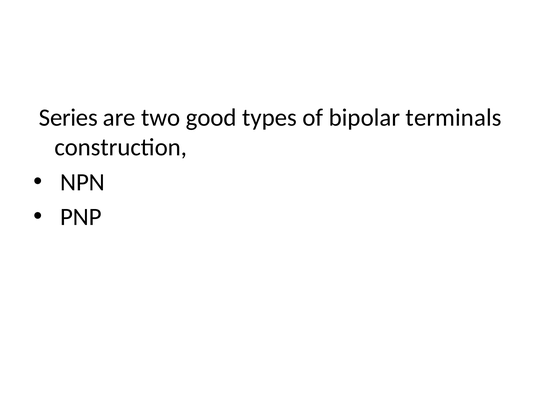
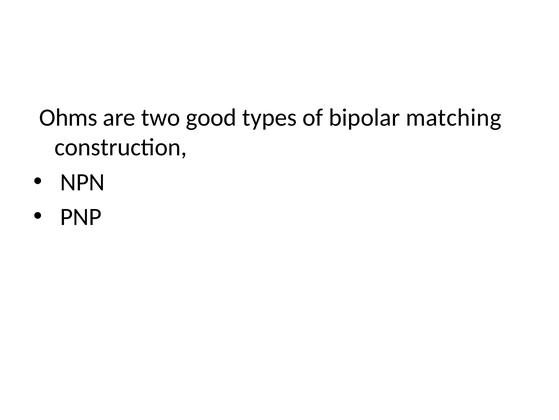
Series: Series -> Ohms (68, 117)
terminals: terminals -> matching (454, 117)
